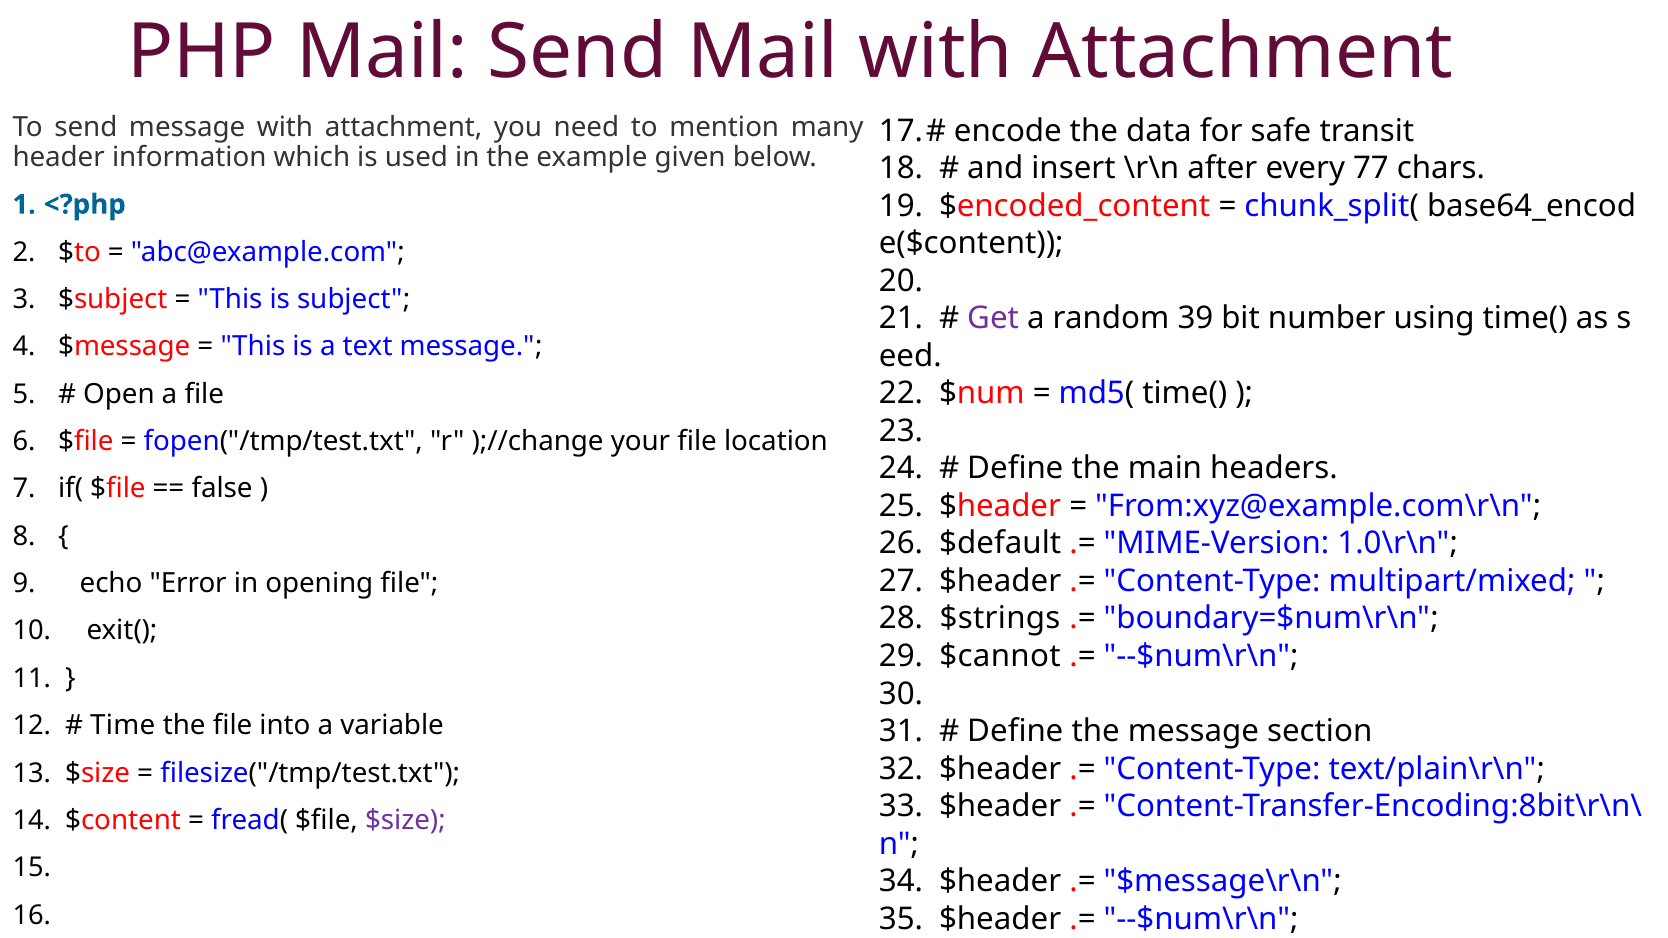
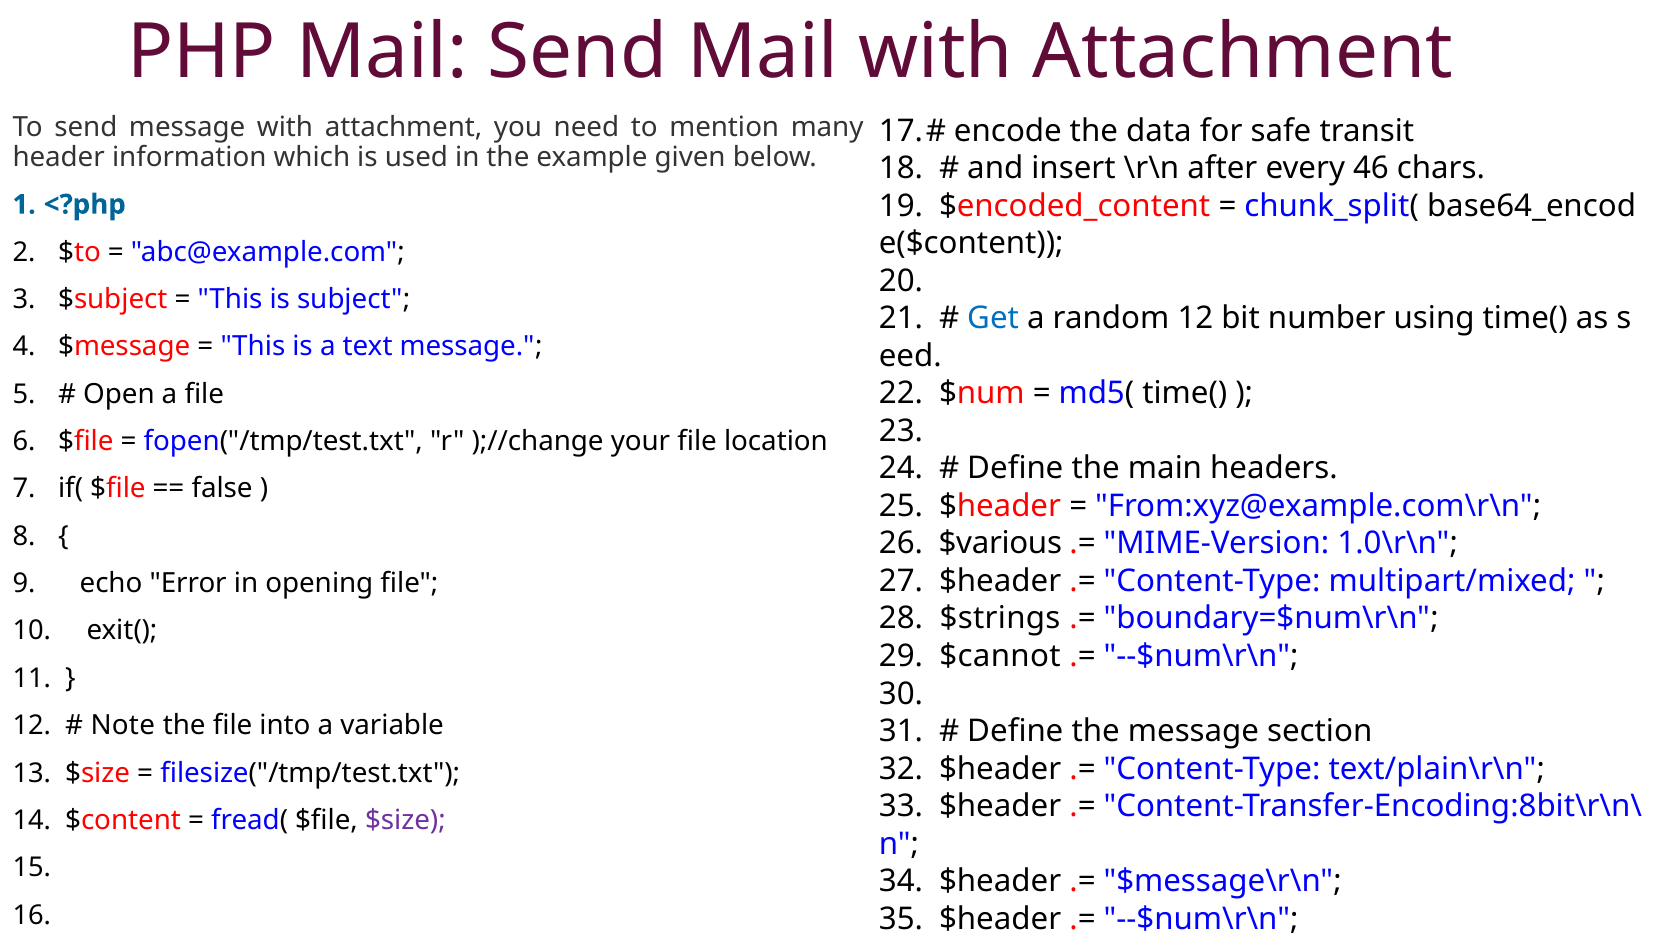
77: 77 -> 46 (1371, 168)
Get colour: purple -> blue (993, 319)
random 39: 39 -> 12 (1195, 319)
$default: $default -> $various (1000, 544)
Time: Time -> Note (123, 726)
